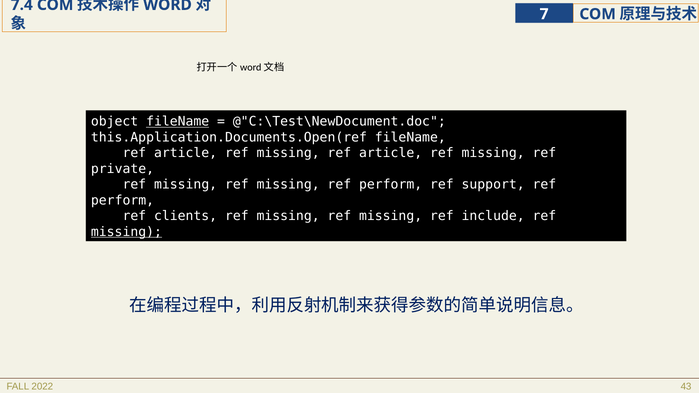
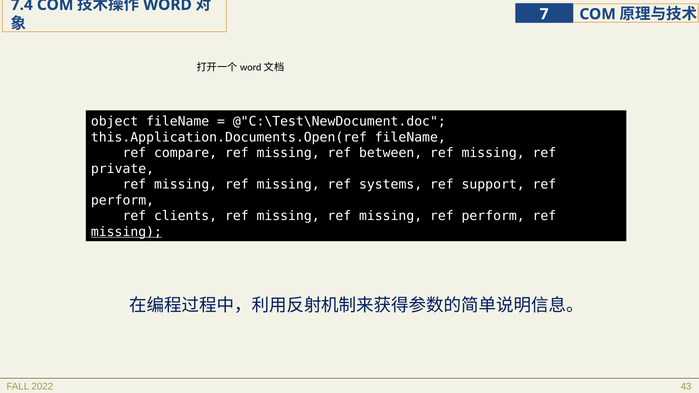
fileName underline: present -> none (178, 122)
article: article -> compare (186, 153)
missing ref article: article -> between (391, 153)
missing ref perform: perform -> systems (391, 185)
missing ref include: include -> perform (493, 216)
